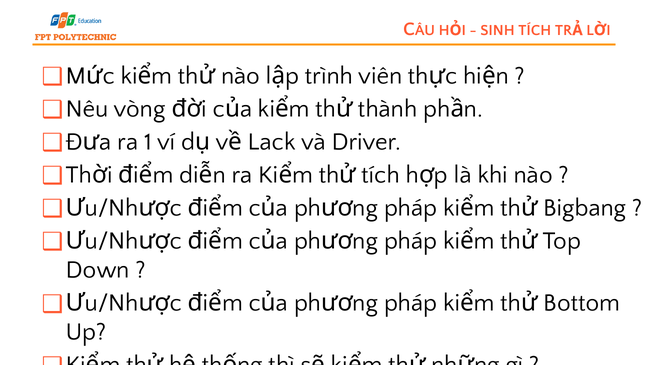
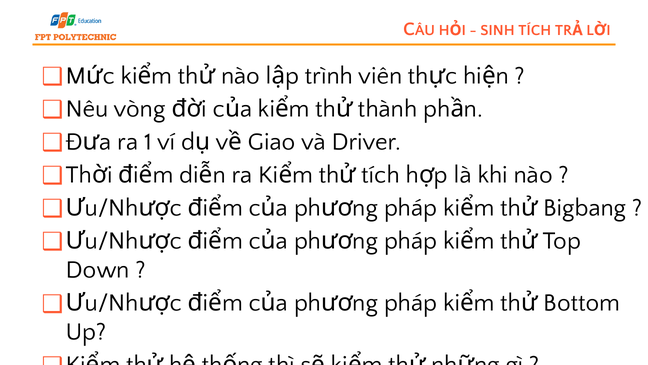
Lack: Lack -> Giao (272, 141)
